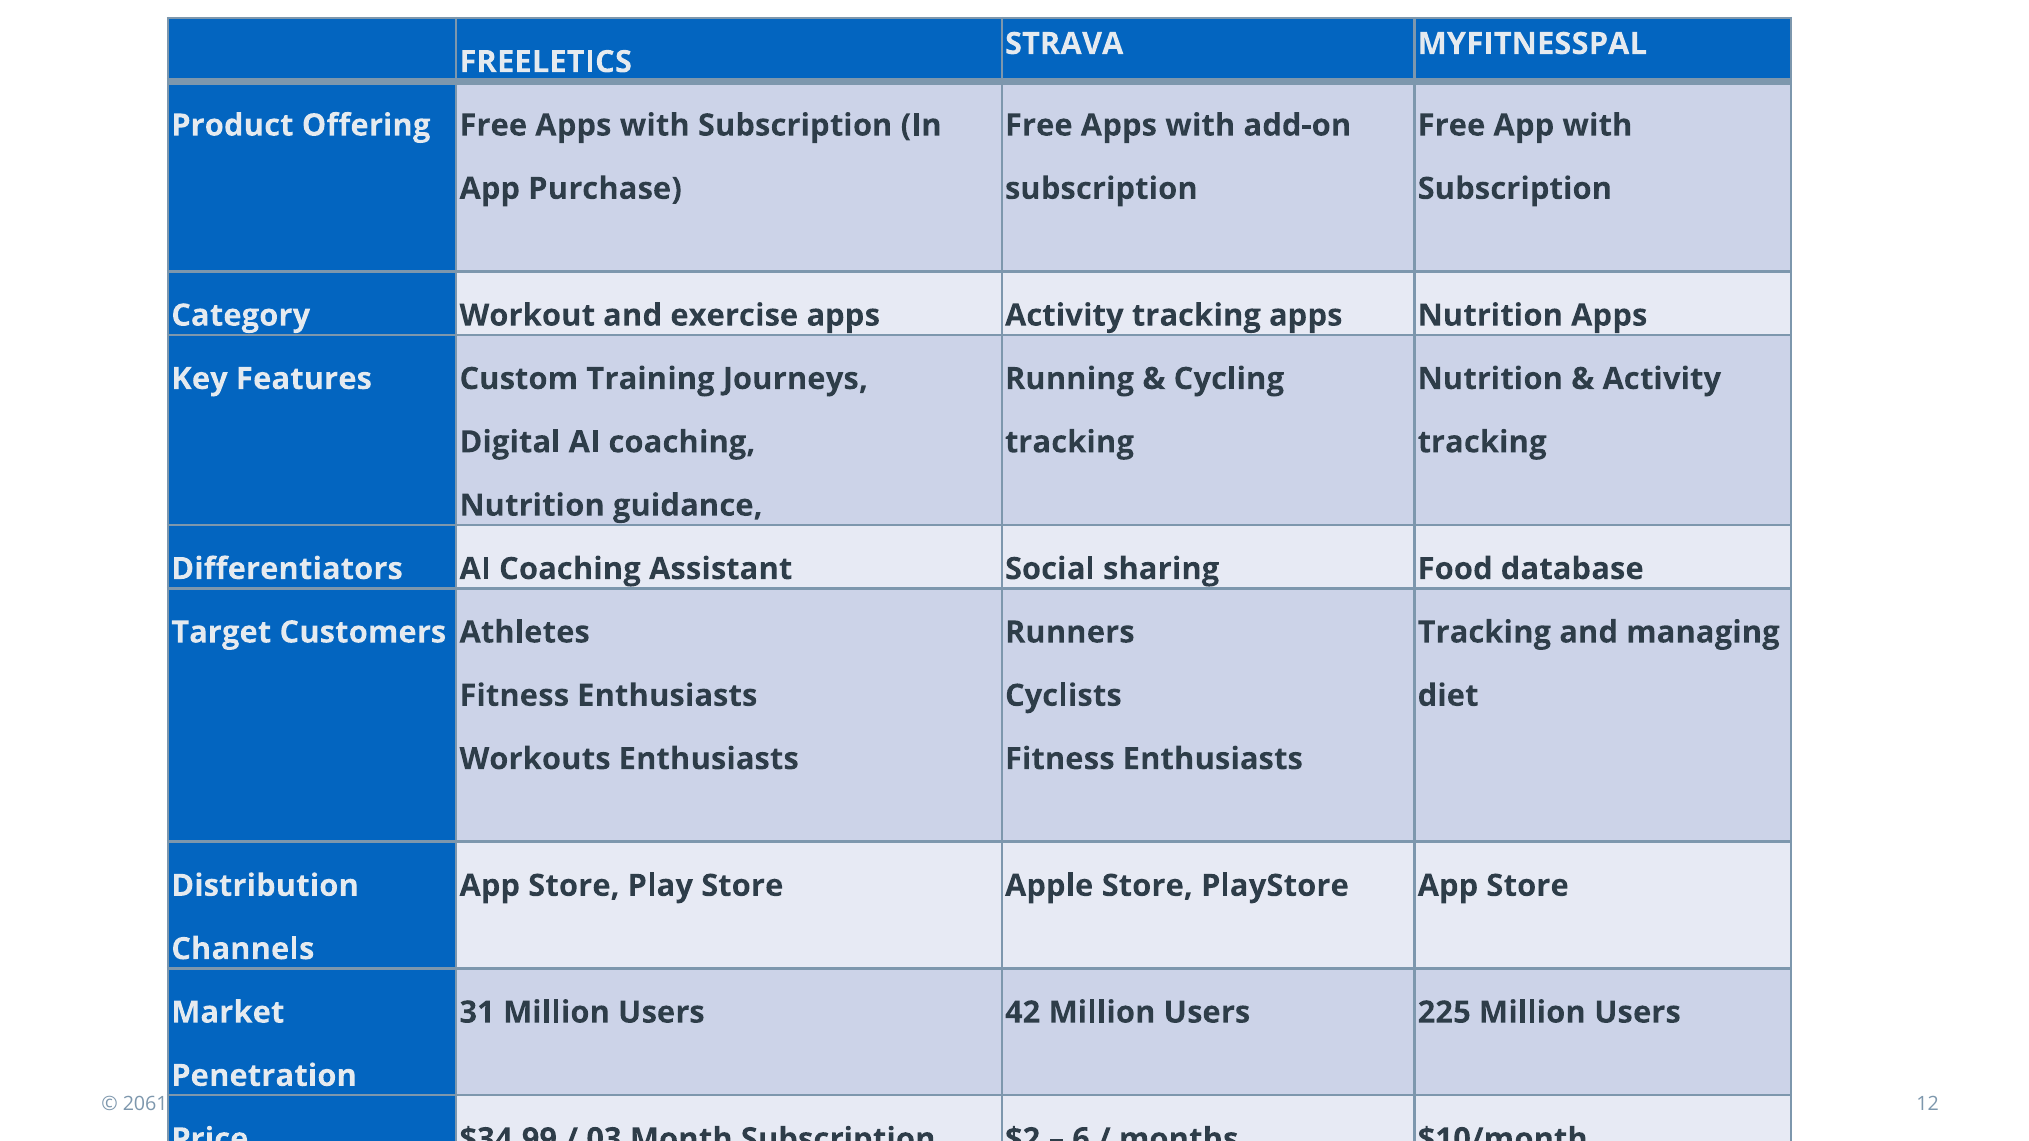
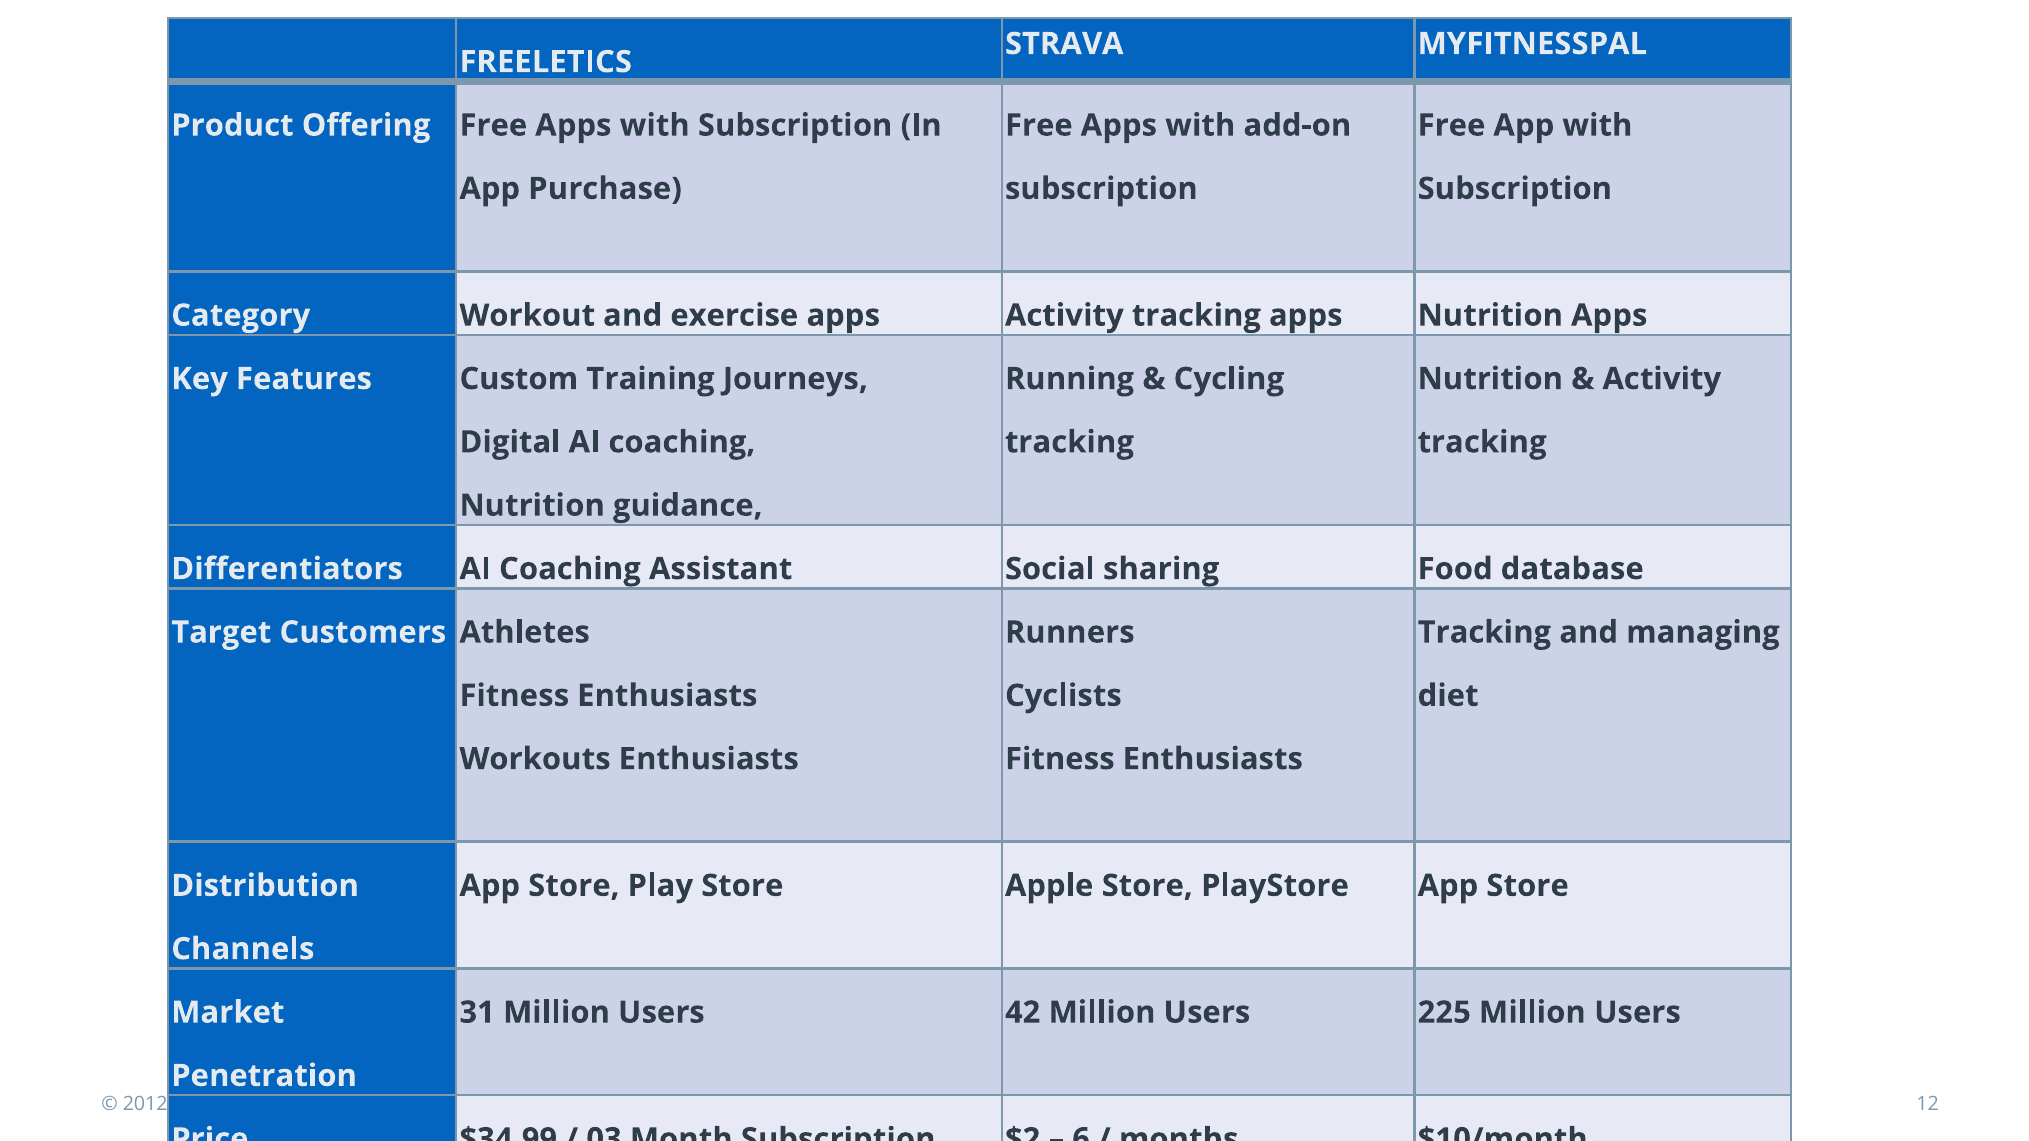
2061: 2061 -> 2012 (145, 1104)
